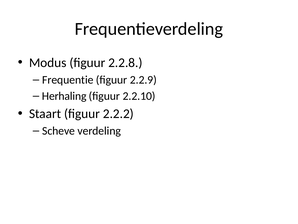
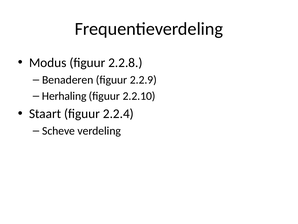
Frequentie: Frequentie -> Benaderen (68, 80)
2.2.2: 2.2.2 -> 2.2.4 (118, 114)
